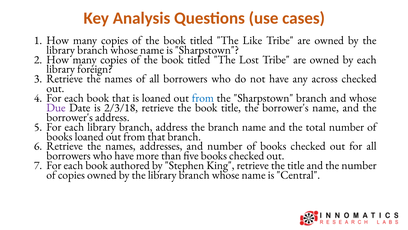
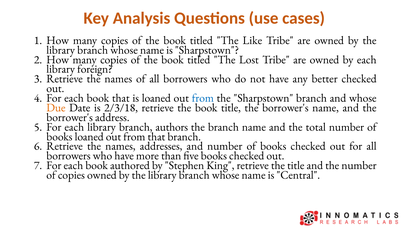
across: across -> better (325, 79)
Due colour: purple -> orange (56, 107)
branch address: address -> authors (172, 127)
